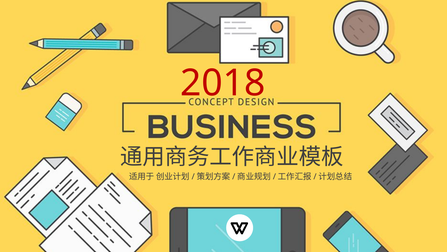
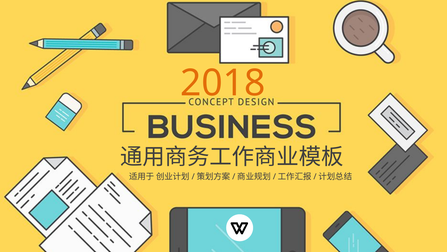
2018 colour: red -> orange (223, 83)
